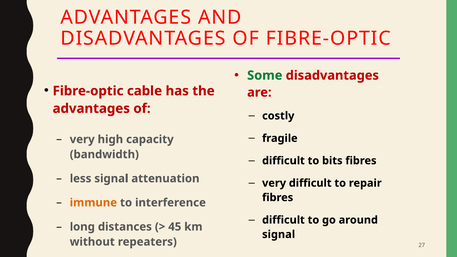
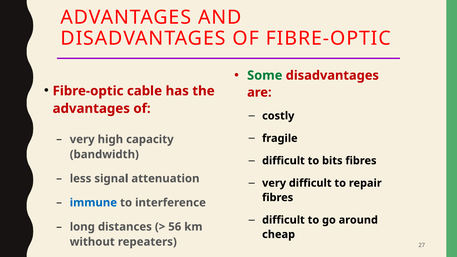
immune colour: orange -> blue (93, 203)
45: 45 -> 56 (175, 227)
signal: signal -> cheap (279, 234)
